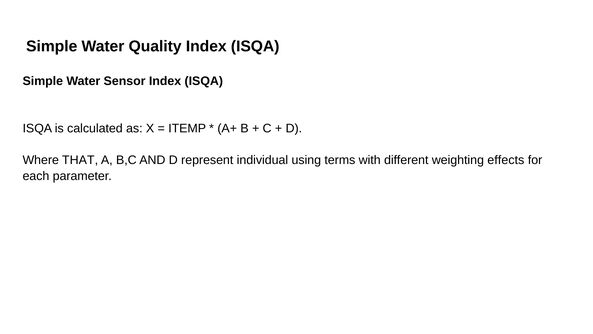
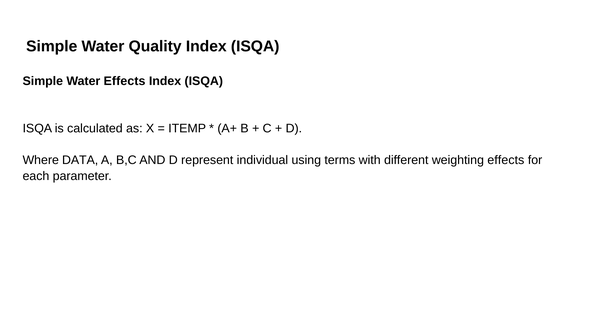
Water Sensor: Sensor -> Effects (125, 81)
THAT: THAT -> DATA (80, 160)
